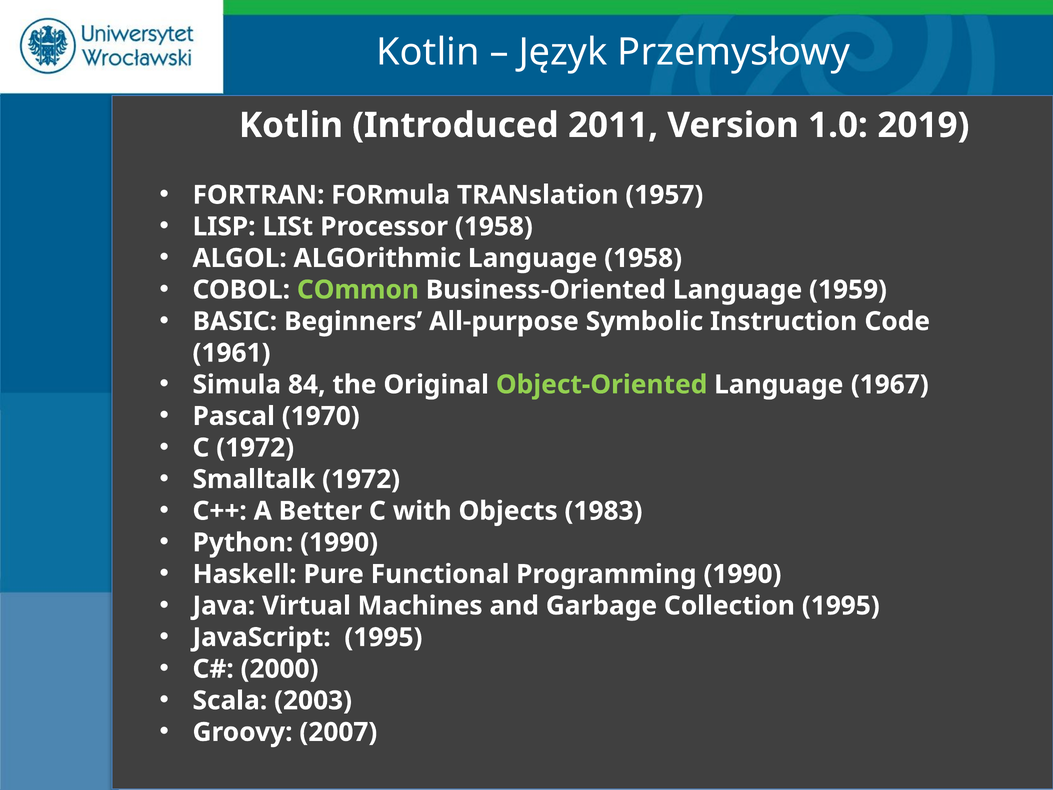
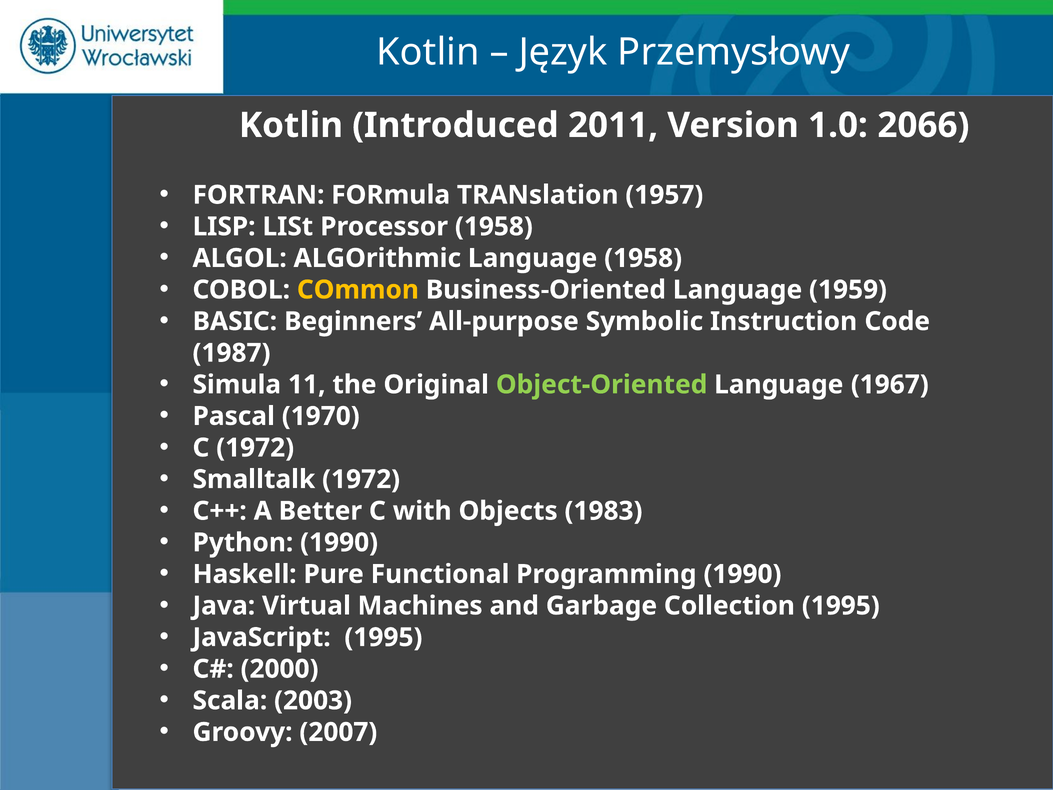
2019: 2019 -> 2066 (923, 125)
COmmon colour: light green -> yellow (358, 290)
1961: 1961 -> 1987 (232, 353)
84: 84 -> 11 (307, 384)
